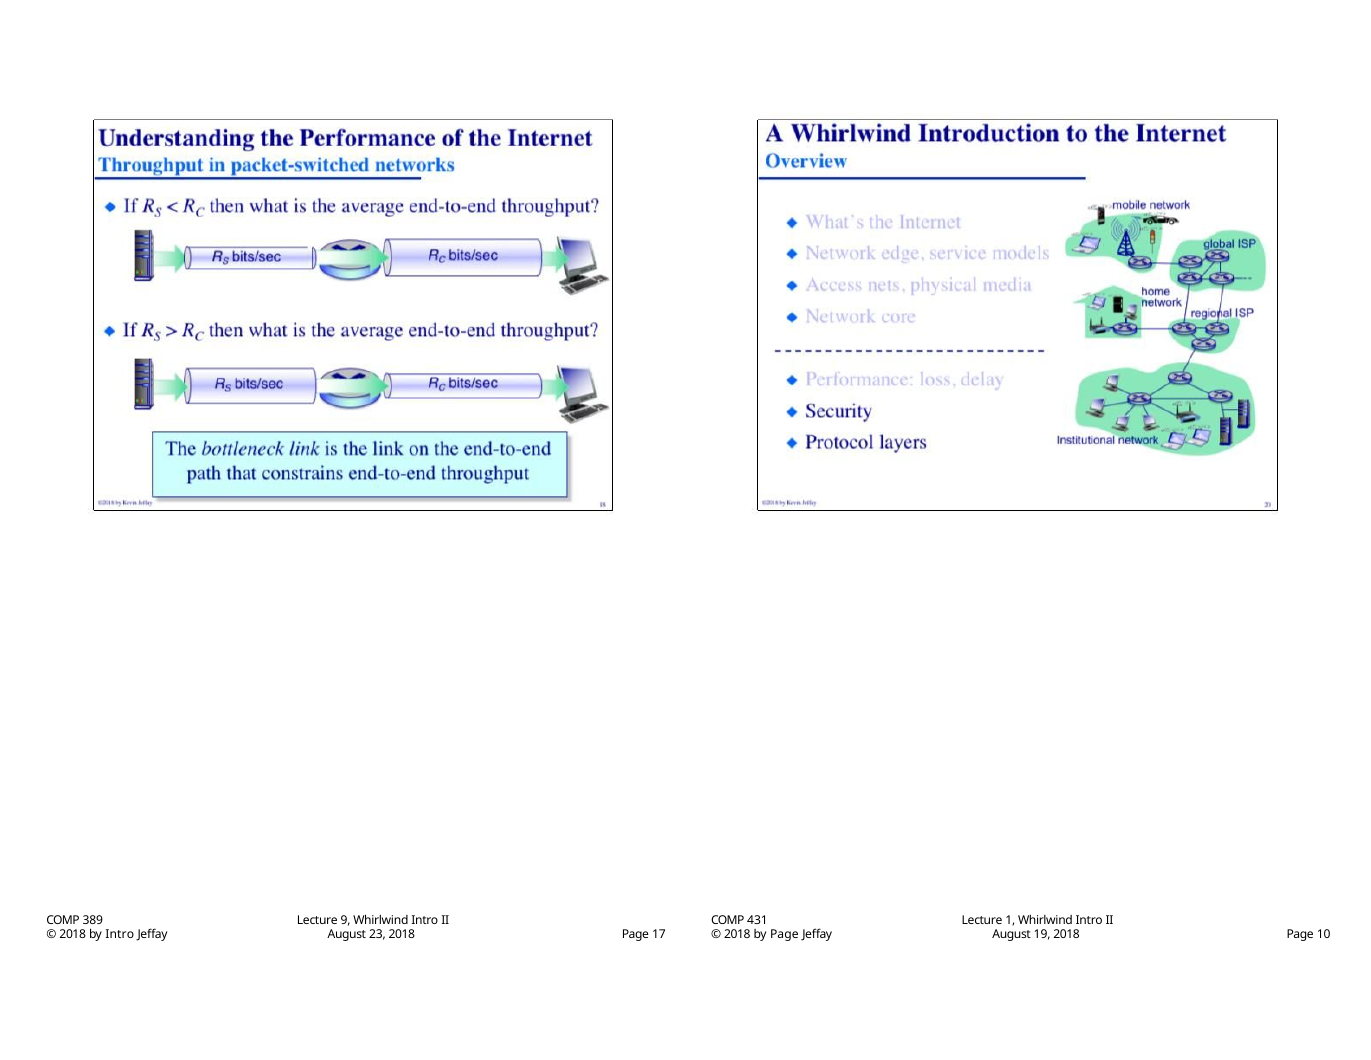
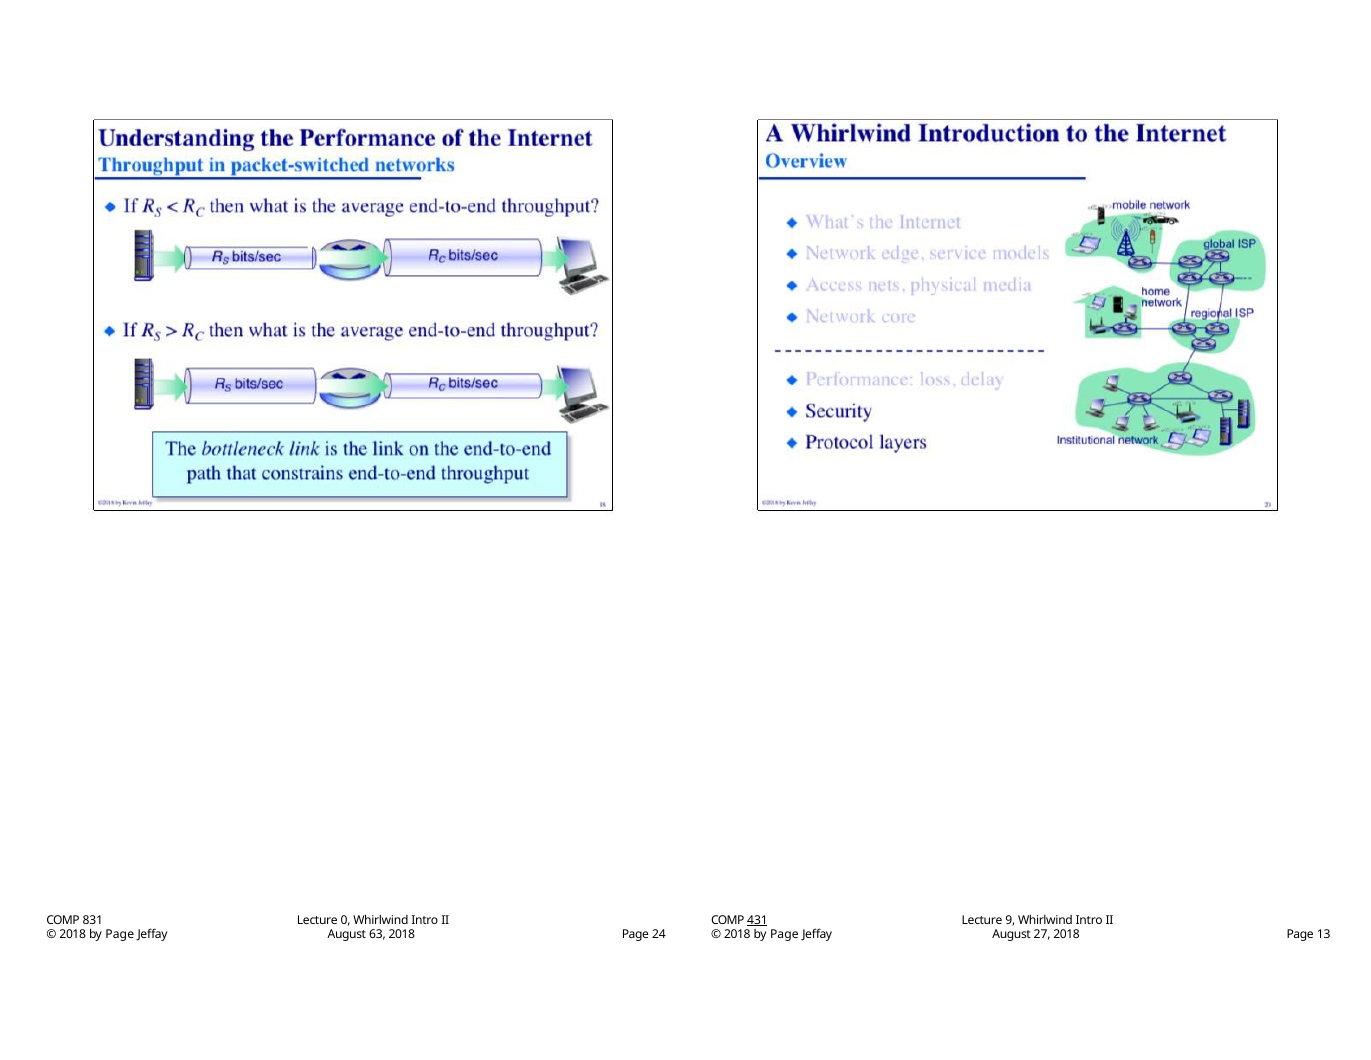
389: 389 -> 831 (93, 920)
9: 9 -> 0 (346, 920)
431 underline: none -> present (758, 920)
1: 1 -> 9 (1010, 920)
Intro: Intro -> Page (120, 934)
23: 23 -> 63 (377, 934)
19: 19 -> 27 (1042, 934)
17: 17 -> 24 (659, 934)
10: 10 -> 13 (1324, 934)
